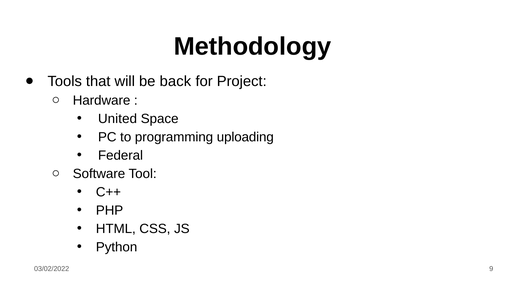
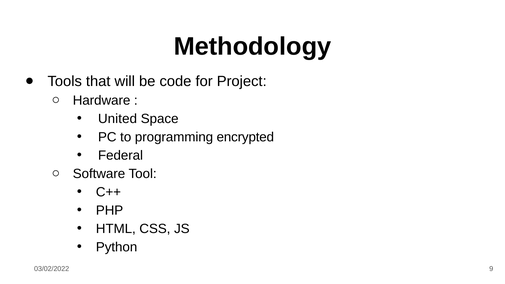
back: back -> code (175, 81)
uploading: uploading -> encrypted (245, 137)
